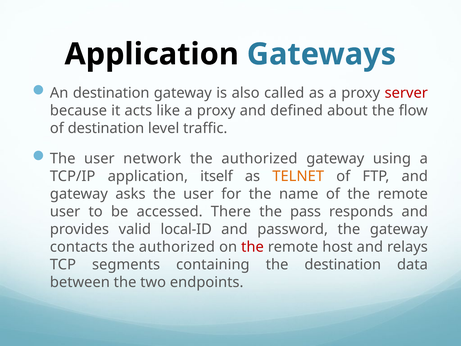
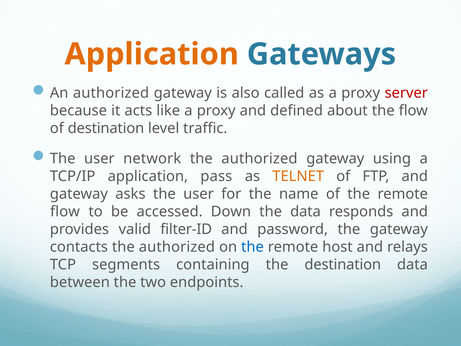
Application colour: black -> orange (152, 54)
An destination: destination -> authorized (111, 93)
itself: itself -> pass (216, 176)
user: user -> flow (65, 212)
There: There -> Down (231, 212)
the pass: pass -> data (305, 212)
local-ID: local-ID -> filter-ID (186, 229)
the colour: red -> blue (253, 247)
